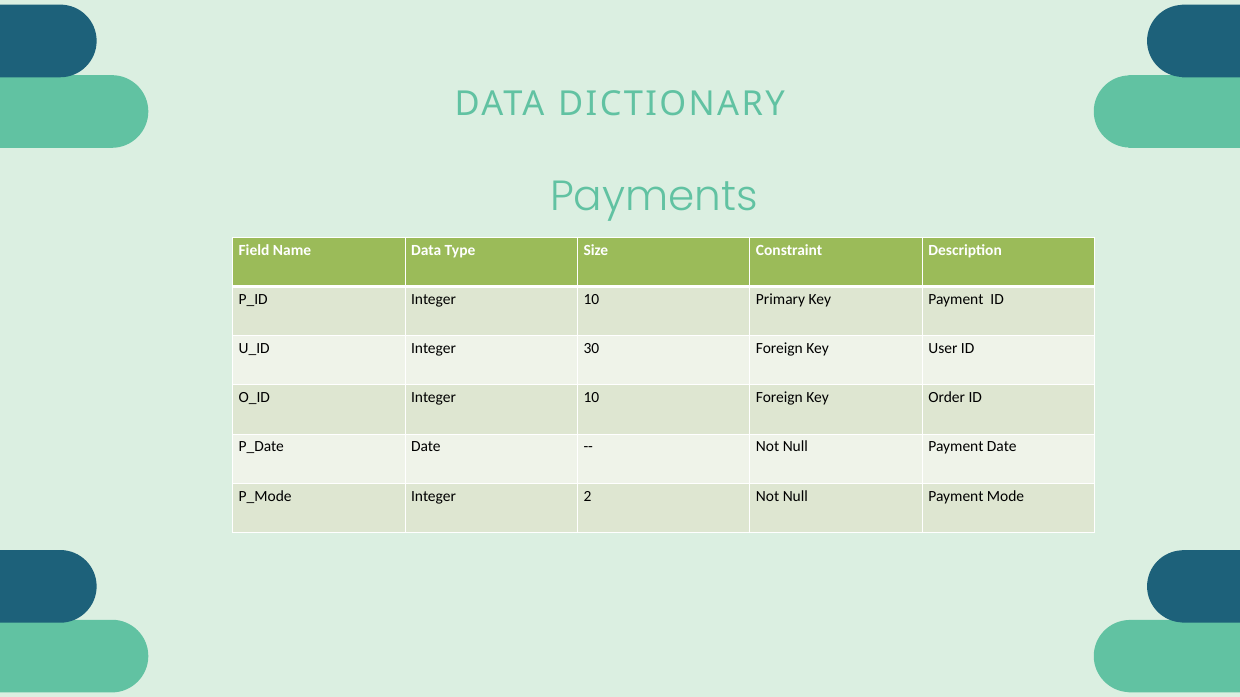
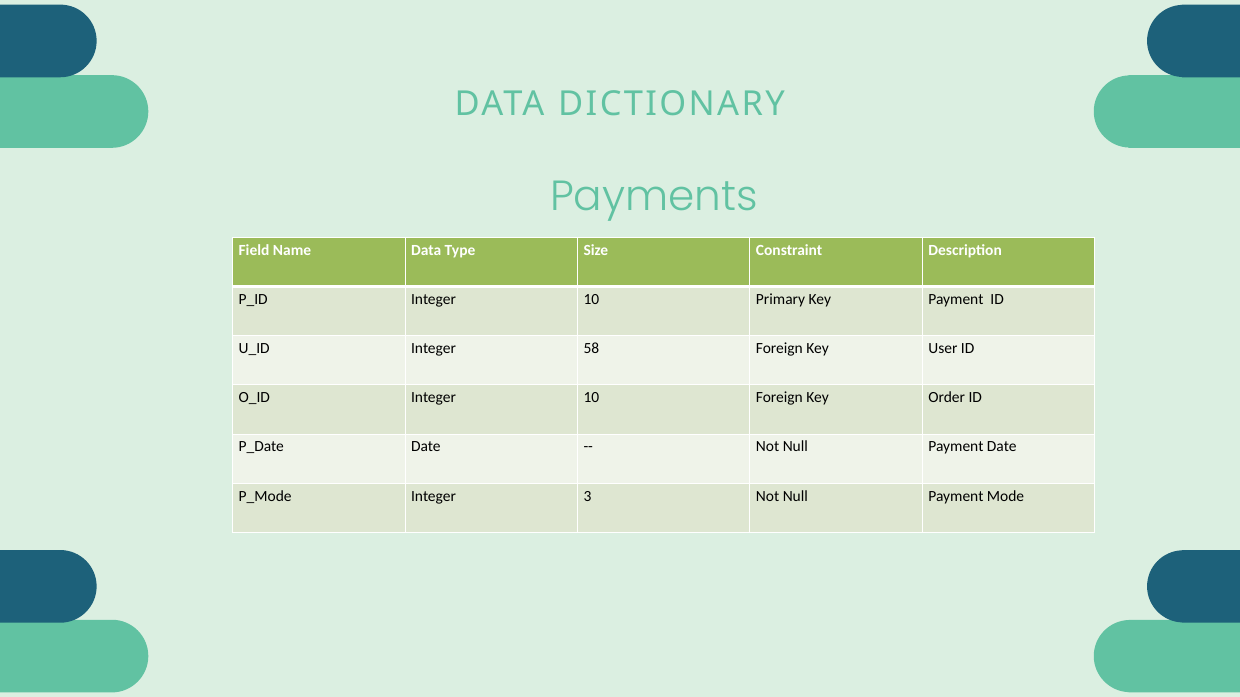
30: 30 -> 58 (591, 349)
2: 2 -> 3 (587, 496)
